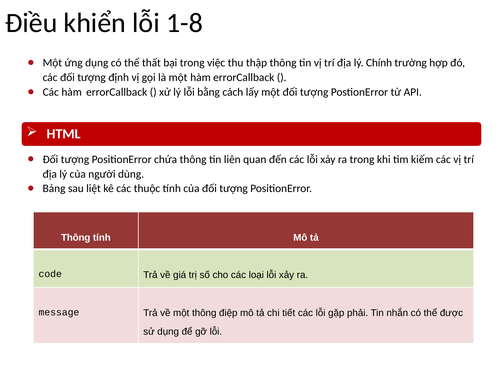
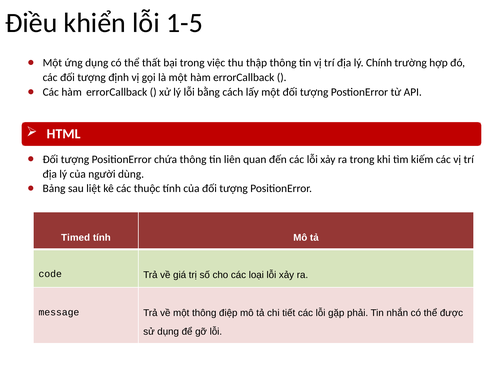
1-8: 1-8 -> 1-5 (184, 23)
Thông: Thông -> Timed (76, 238)
